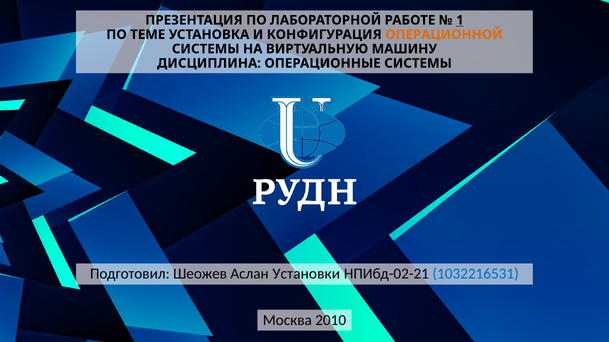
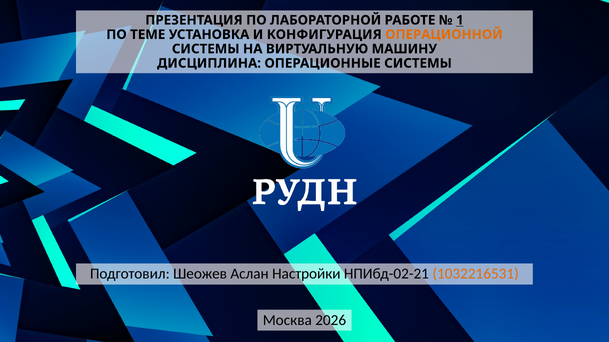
Установки: Установки -> Настройки (306, 274)
1032216531 colour: blue -> orange (476, 274)
2010: 2010 -> 2026 (331, 321)
